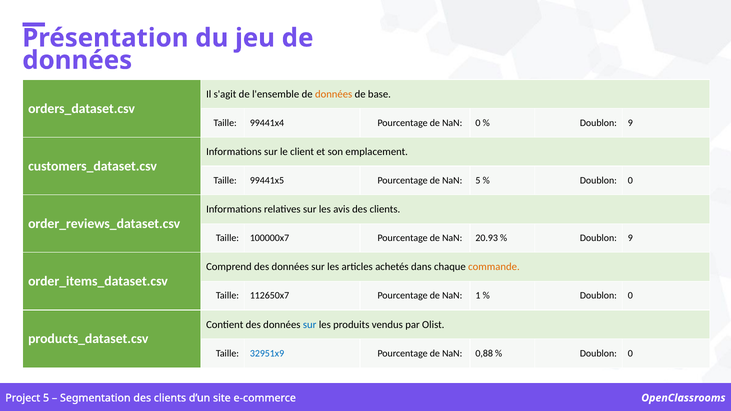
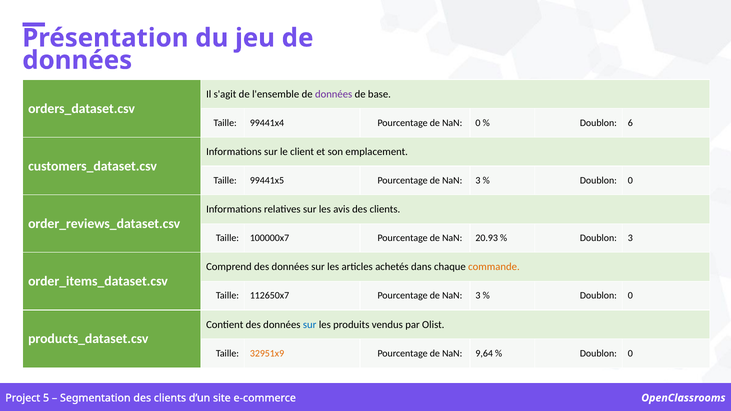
données colour: orange -> purple (334, 94)
9: 9 -> 6 (630, 123)
5: 5 -> 3 (478, 181)
9: 9 -> 3 (630, 238)
1: 1 -> 3 (478, 296)
32951x9 colour: blue -> orange (267, 353)
0,88: 0,88 -> 9,64 (484, 353)
